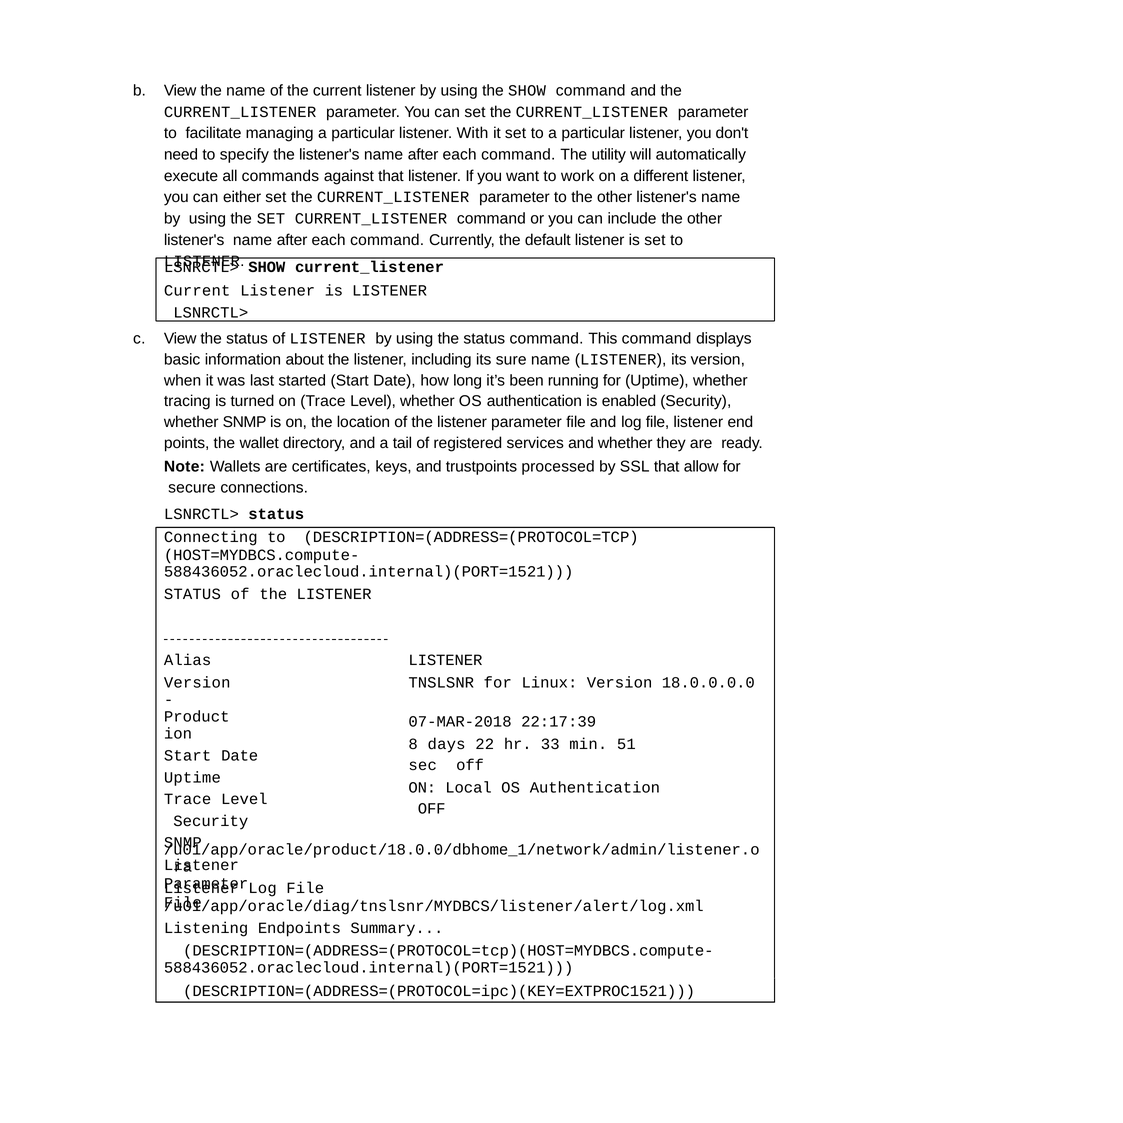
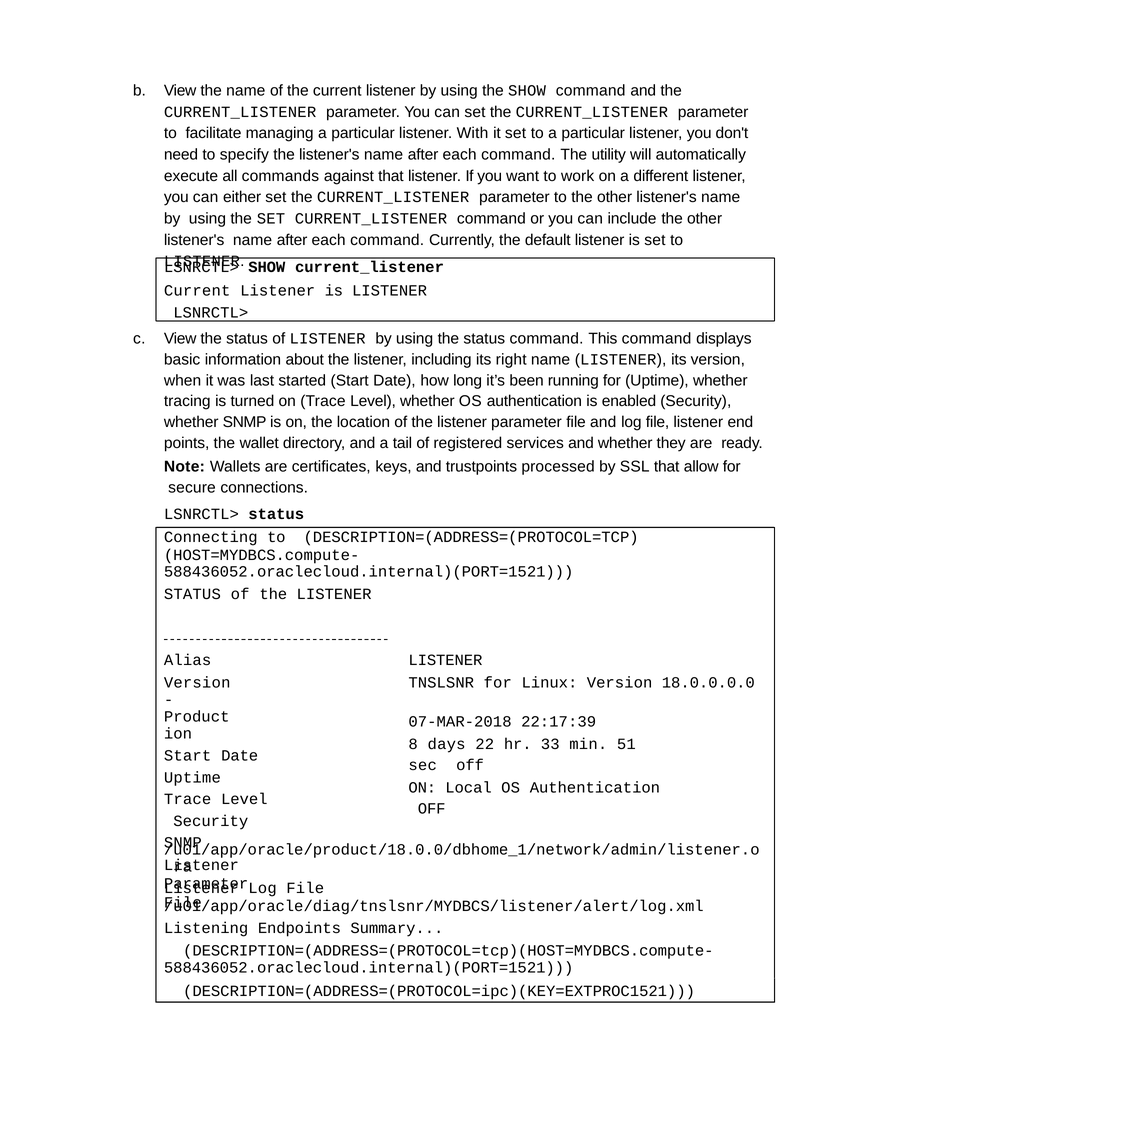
sure: sure -> right (511, 359)
